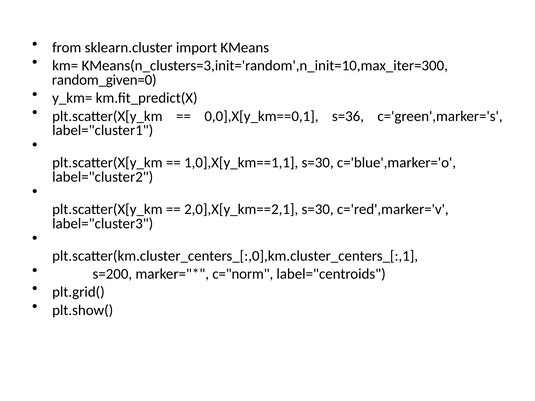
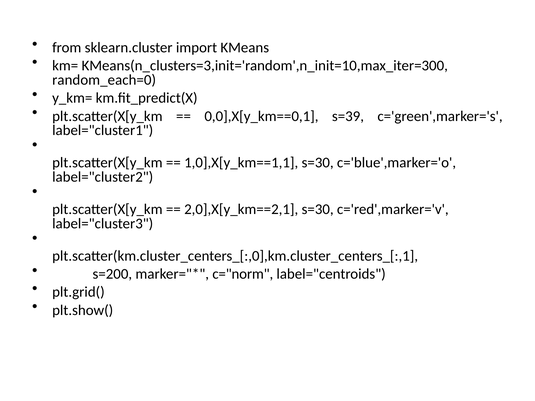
random_given=0: random_given=0 -> random_each=0 (104, 80)
s=36: s=36 -> s=39 (348, 116)
